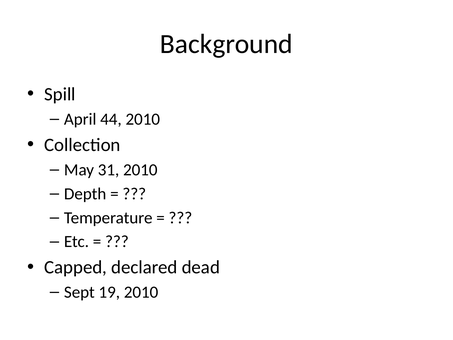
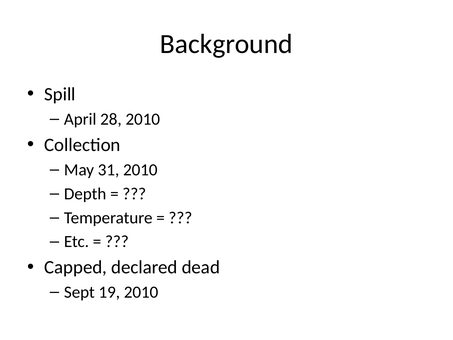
44: 44 -> 28 (111, 119)
